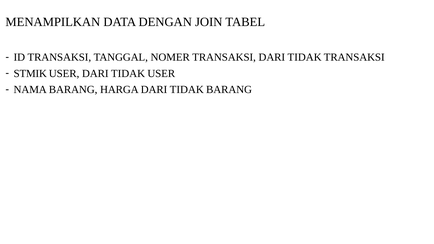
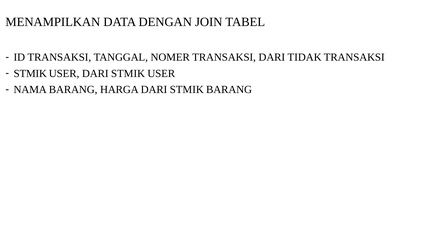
USER DARI TIDAK: TIDAK -> STMIK (128, 74)
HARGA DARI TIDAK: TIDAK -> STMIK (187, 90)
